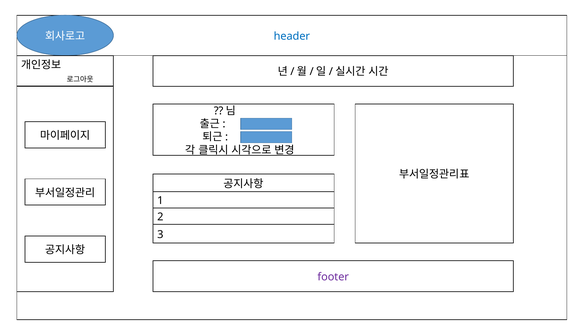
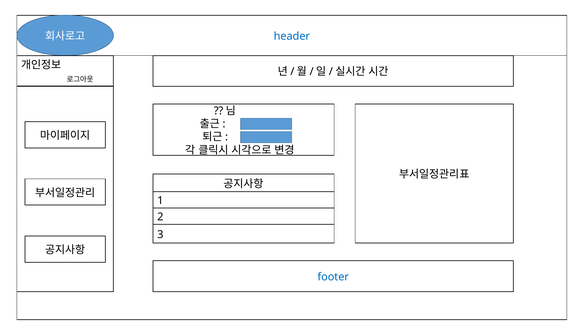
footer colour: purple -> blue (333, 277)
